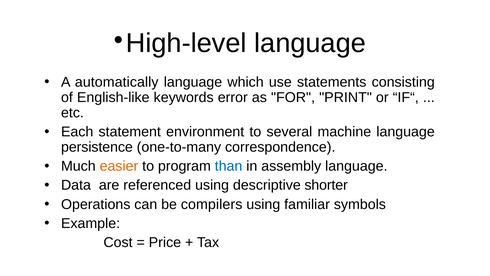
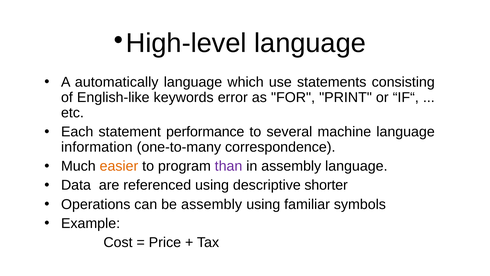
environment: environment -> performance (205, 132)
persistence: persistence -> information (97, 147)
than colour: blue -> purple (229, 166)
be compilers: compilers -> assembly (212, 204)
